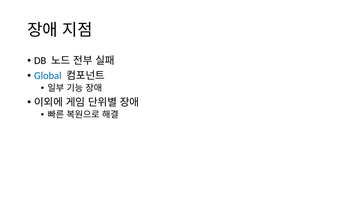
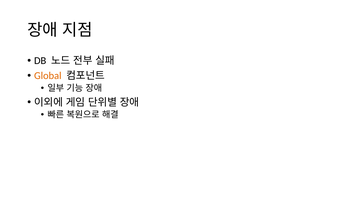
Global colour: blue -> orange (48, 76)
